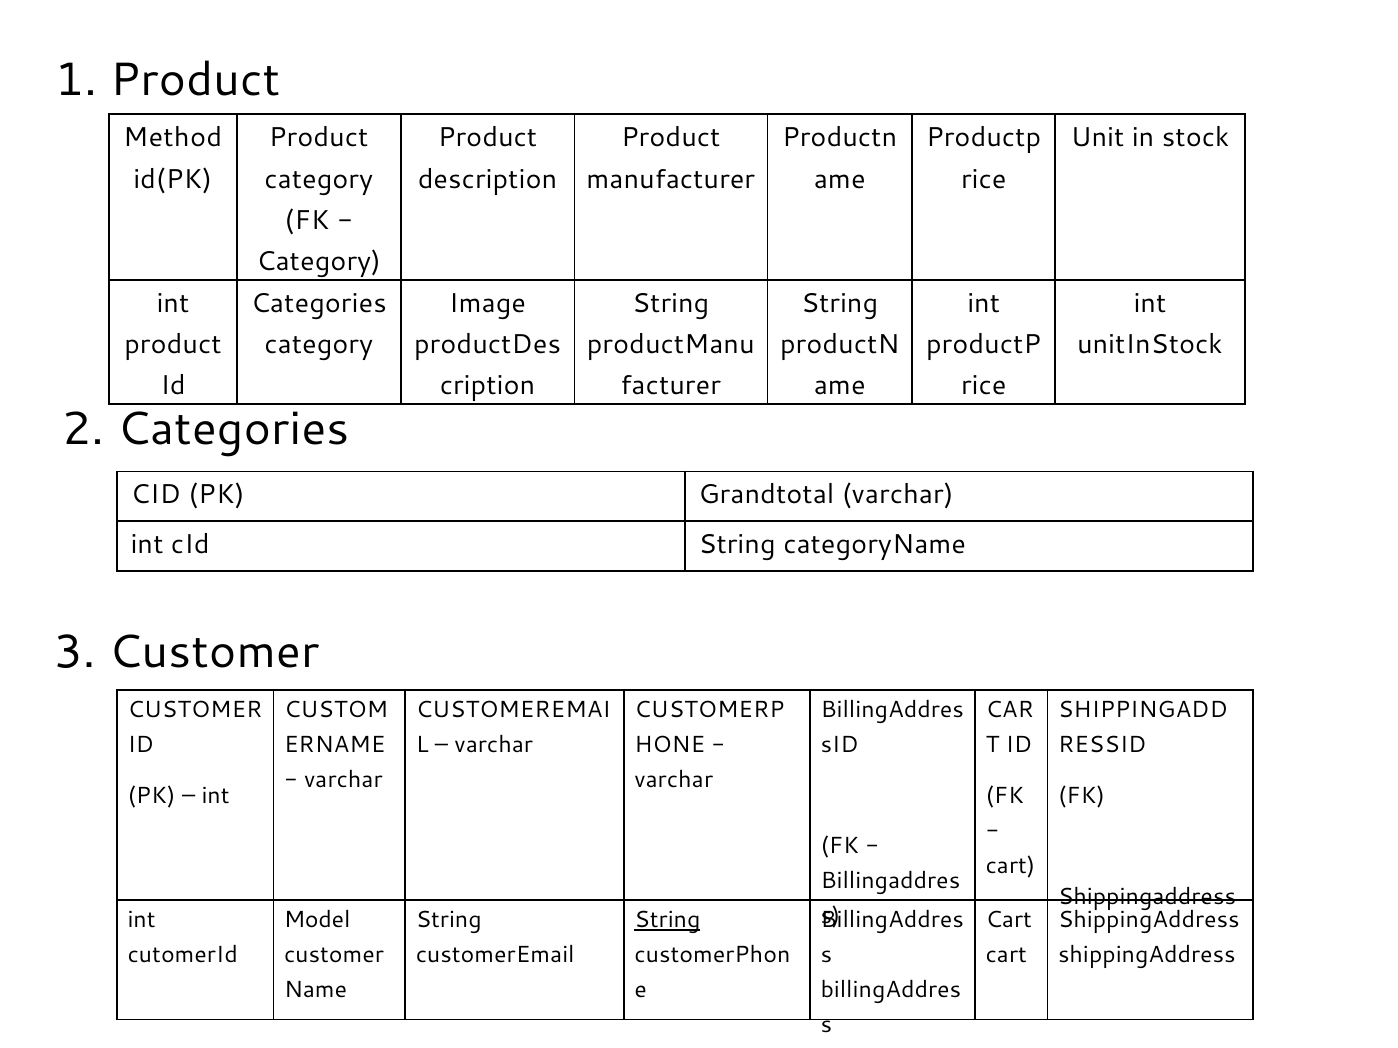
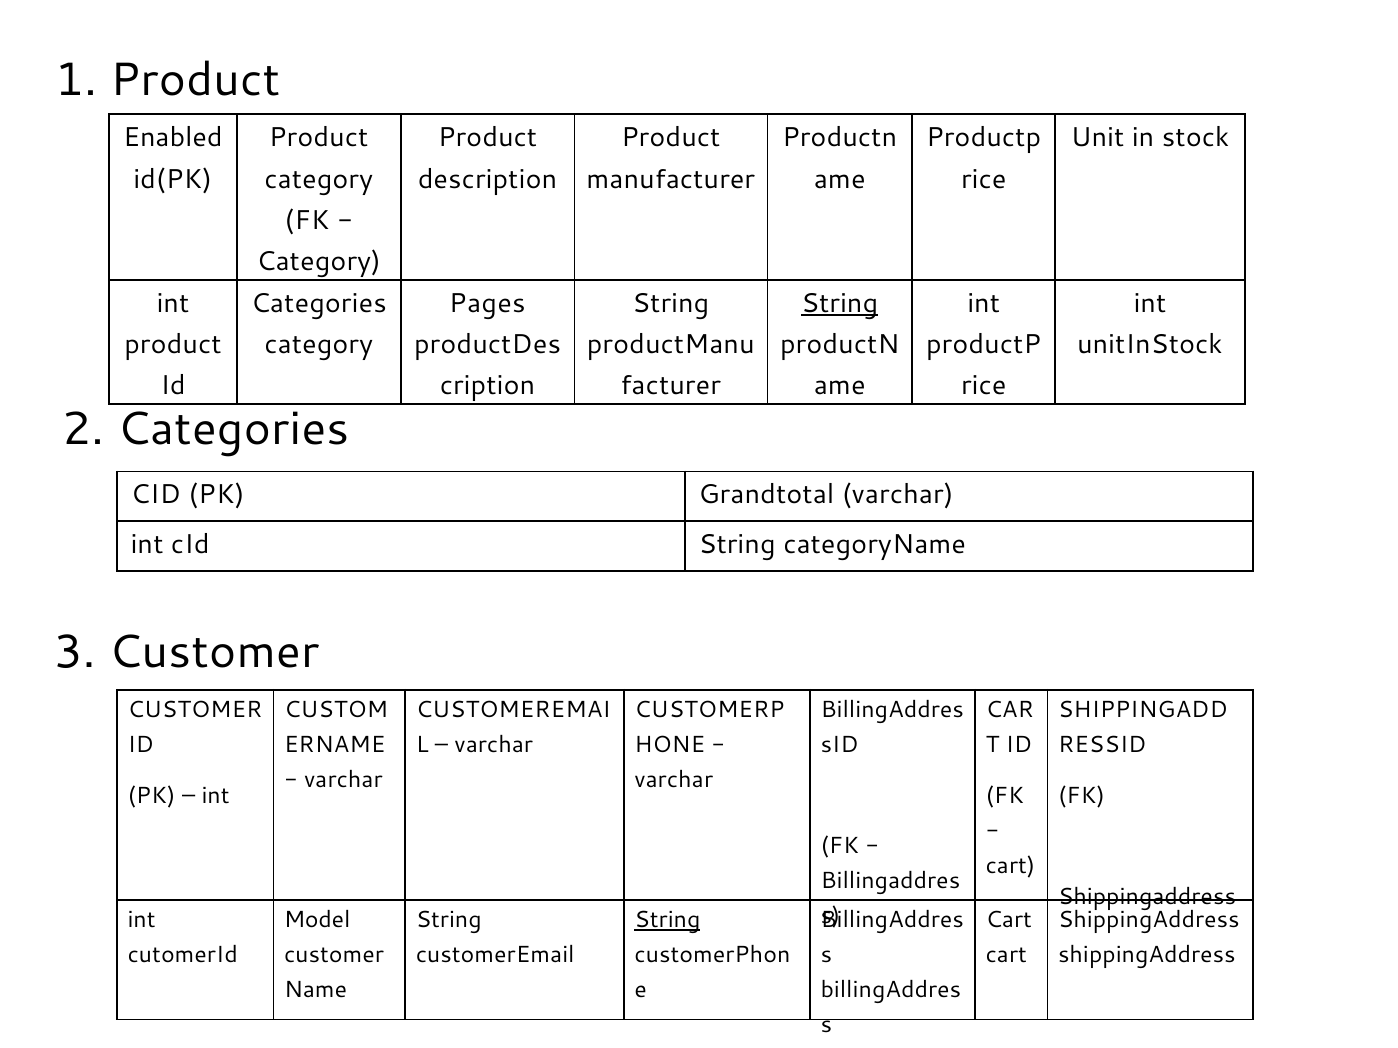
Method: Method -> Enabled (173, 138)
Image: Image -> Pages (487, 303)
String underline: none -> present (840, 303)
